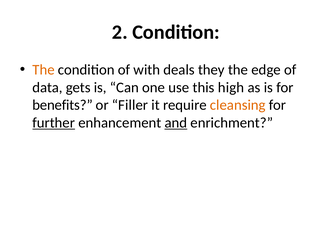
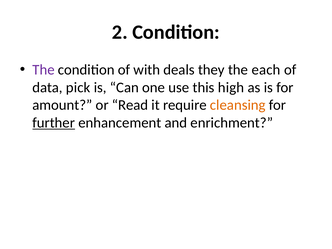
The colour: orange -> purple (44, 70)
edge: edge -> each (266, 70)
gets: gets -> pick (78, 87)
benefits: benefits -> amount (62, 105)
Filler: Filler -> Read (130, 105)
and underline: present -> none (176, 123)
